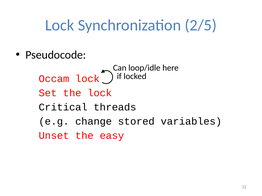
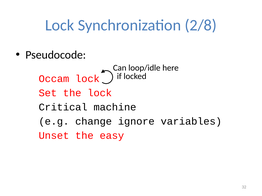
2/5: 2/5 -> 2/8 (201, 25)
threads: threads -> machine (115, 107)
stored: stored -> ignore (136, 122)
